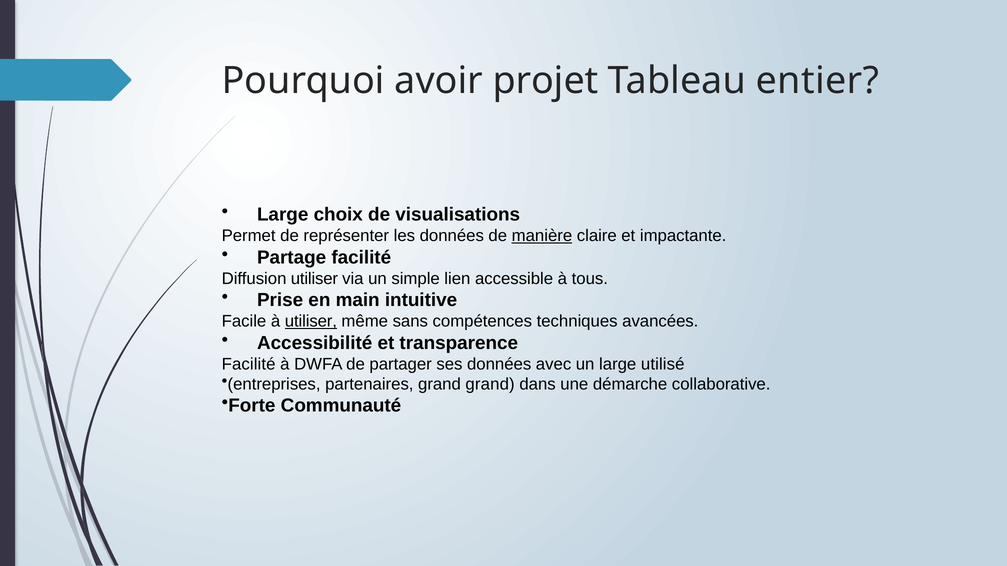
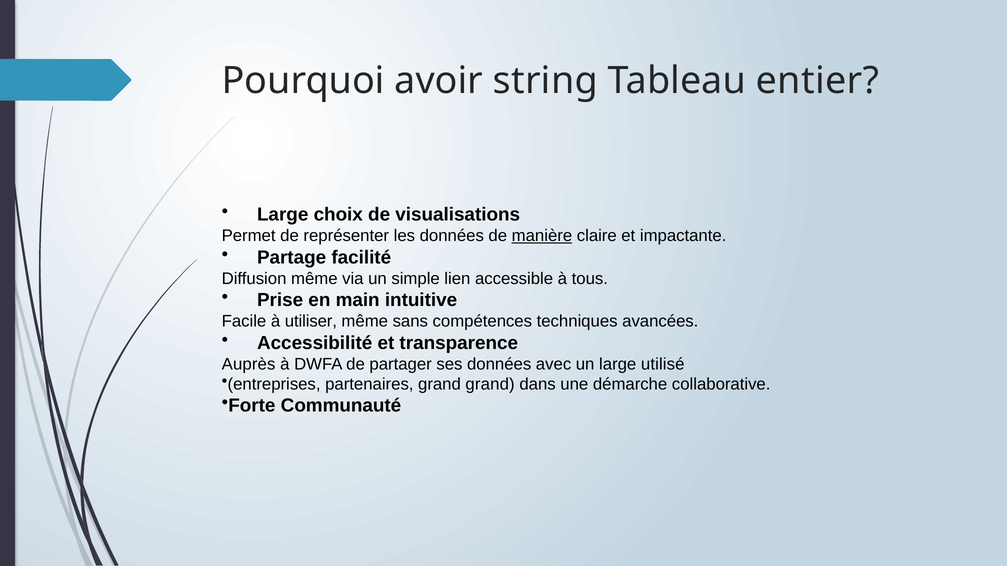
projet: projet -> string (545, 81)
Diffusion utiliser: utiliser -> même (314, 279)
utiliser underline: present -> none (311, 322)
Facilité: Facilité -> Auprès (249, 364)
